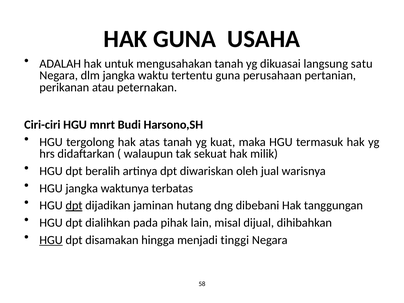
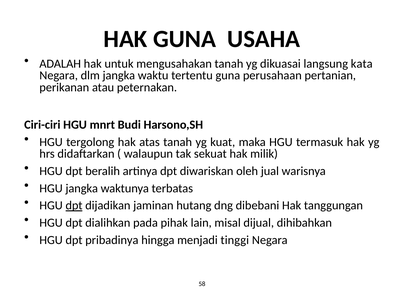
satu: satu -> kata (362, 64)
HGU underline: present -> none (51, 240)
disamakan: disamakan -> pribadinya (112, 240)
